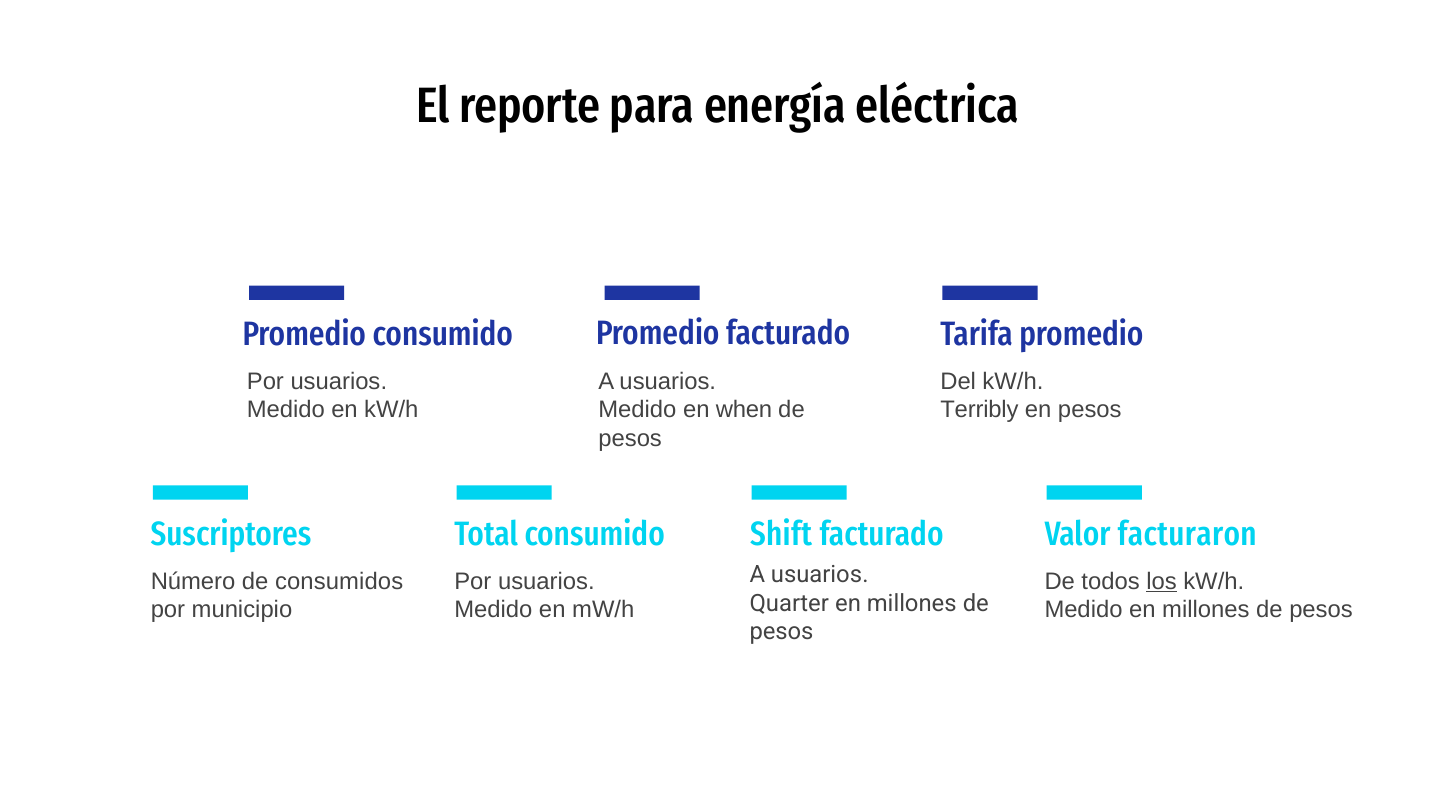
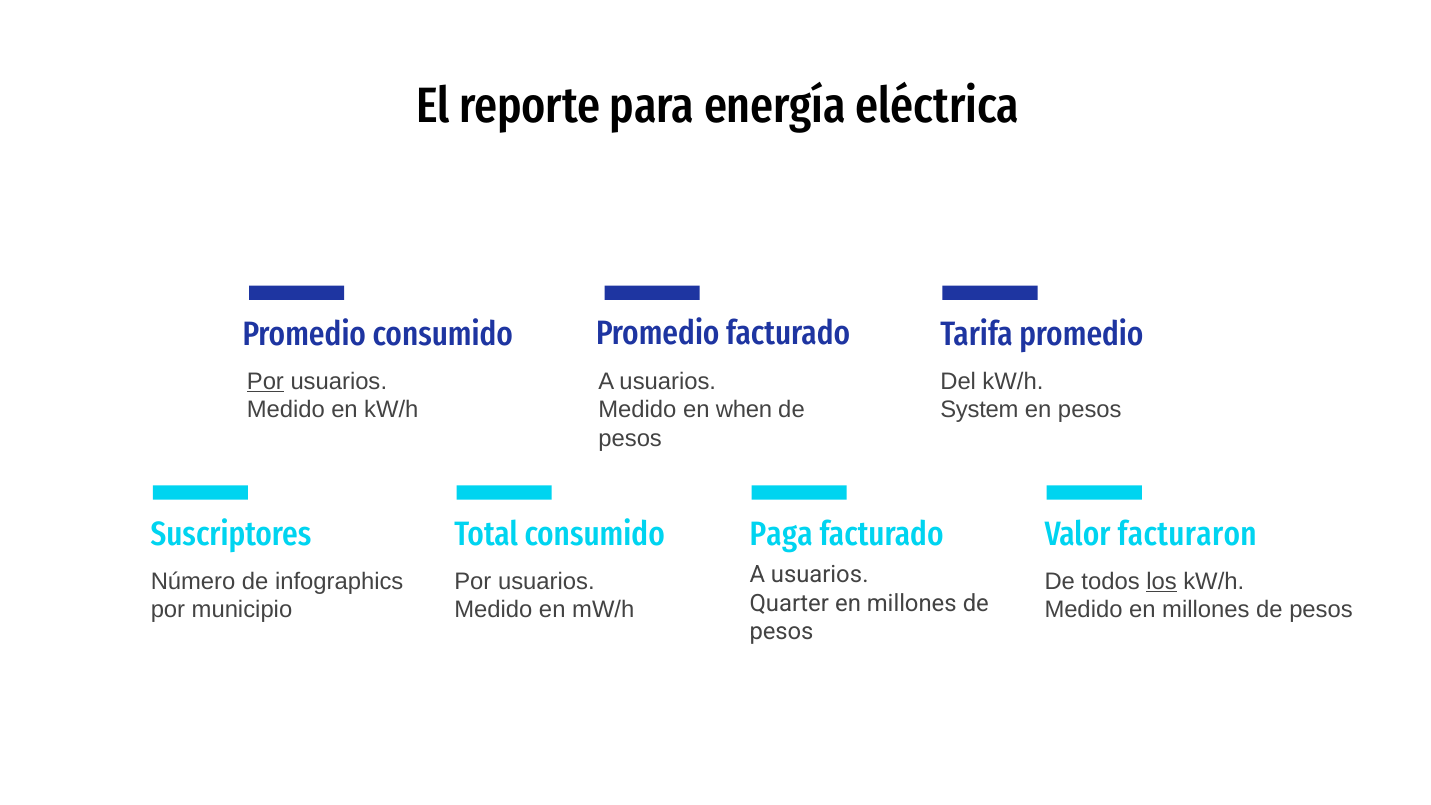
Por underline: none -> present (265, 381)
Terribly: Terribly -> System (979, 410)
Shift: Shift -> Paga (781, 534)
consumidos: consumidos -> infographics (339, 581)
